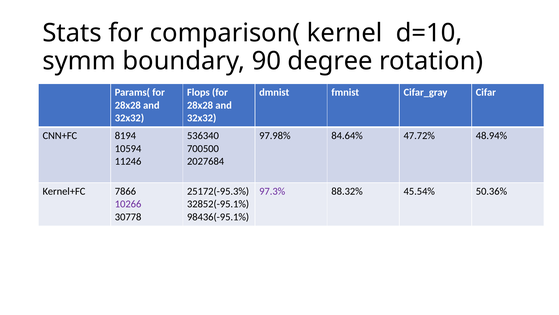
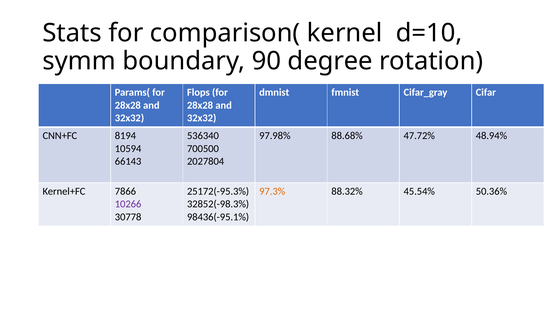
84.64%: 84.64% -> 88.68% (347, 136)
11246: 11246 -> 66143 (128, 161)
2027684: 2027684 -> 2027804 (206, 161)
97.3% colour: purple -> orange (272, 191)
32852(-95.1%: 32852(-95.1% -> 32852(-98.3% (218, 204)
